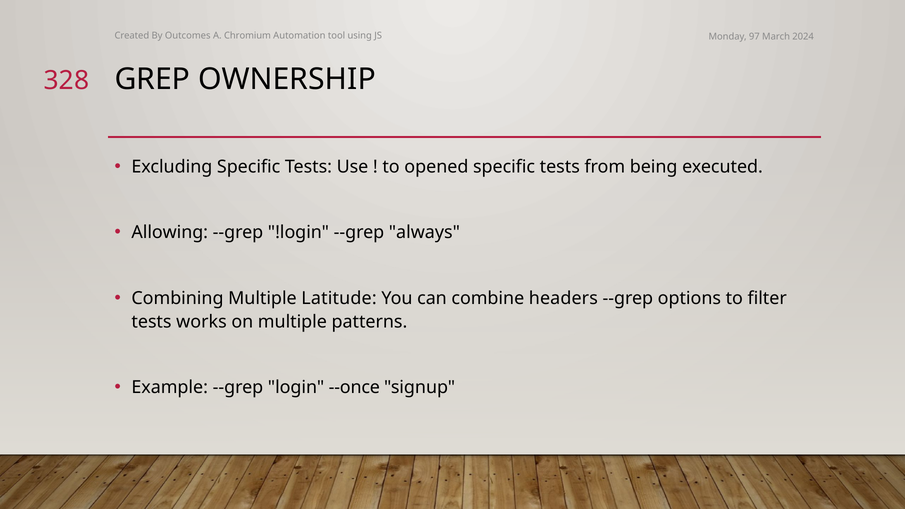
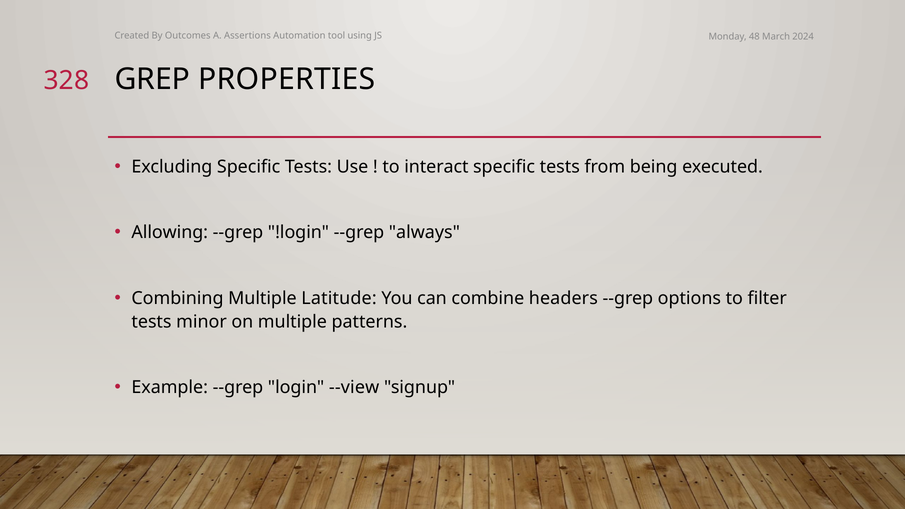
Chromium: Chromium -> Assertions (247, 36)
97: 97 -> 48 (754, 37)
OWNERSHIP: OWNERSHIP -> PROPERTIES (287, 79)
opened: opened -> interact (436, 167)
works: works -> minor (201, 322)
--once: --once -> --view (354, 388)
